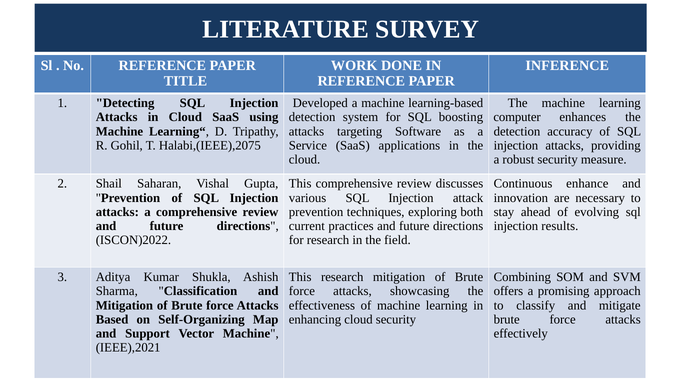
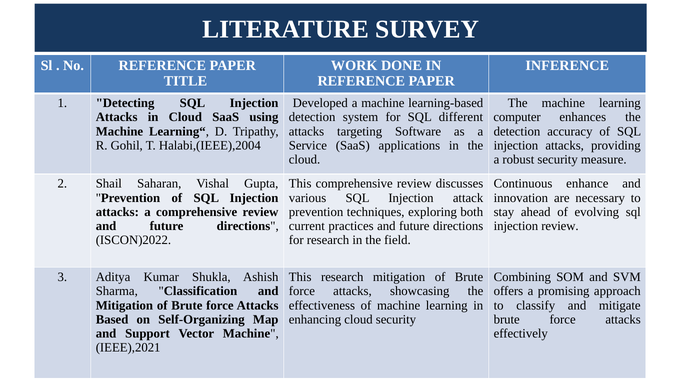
boosting: boosting -> different (461, 117)
Halabi,(IEEE),2075: Halabi,(IEEE),2075 -> Halabi,(IEEE),2004 (210, 145)
injection results: results -> review (560, 226)
